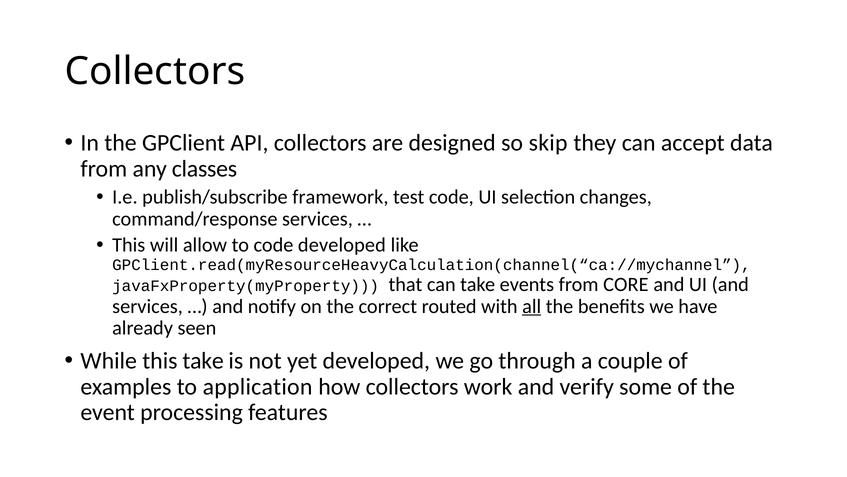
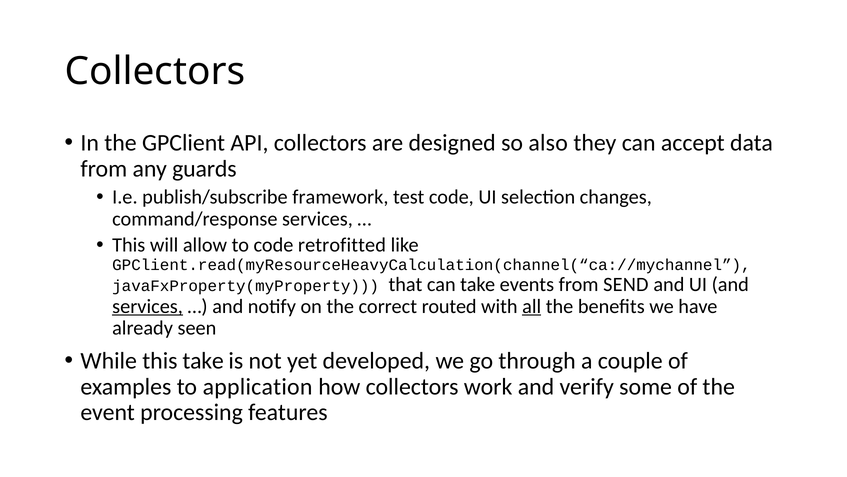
skip: skip -> also (548, 143)
classes: classes -> guards (204, 169)
code developed: developed -> retrofitted (342, 245)
CORE: CORE -> SEND (626, 284)
services underline: none -> present (148, 306)
